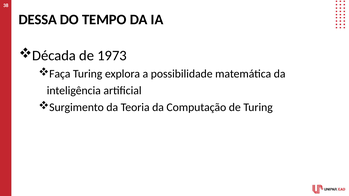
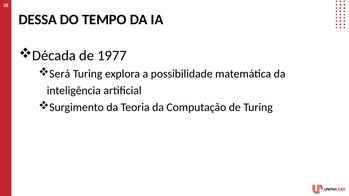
1973: 1973 -> 1977 (112, 56)
Faça: Faça -> Será (60, 74)
